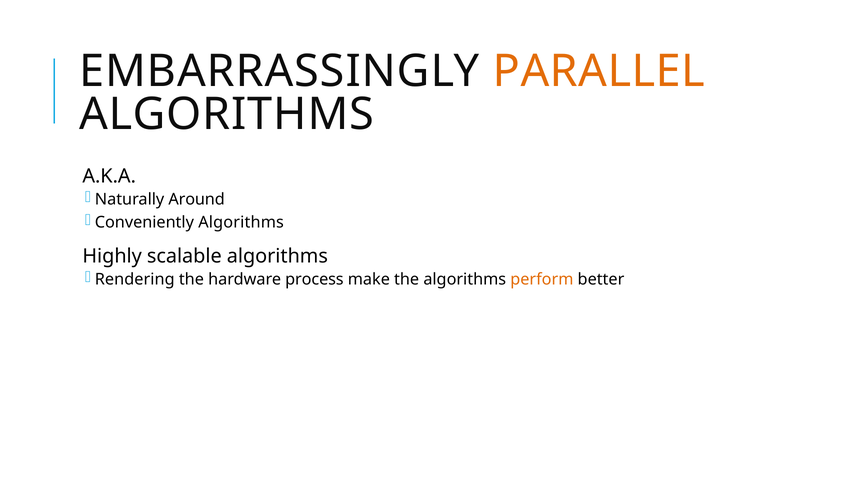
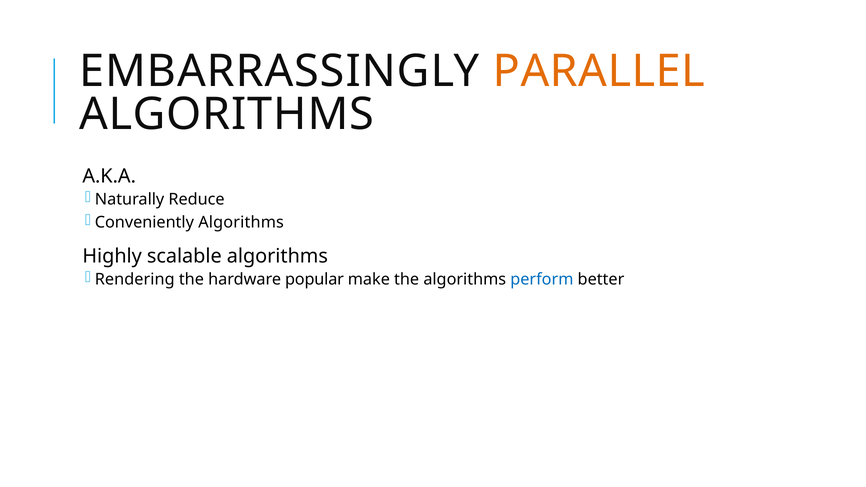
Around: Around -> Reduce (197, 199)
process: process -> popular (314, 279)
perform colour: orange -> blue (542, 279)
